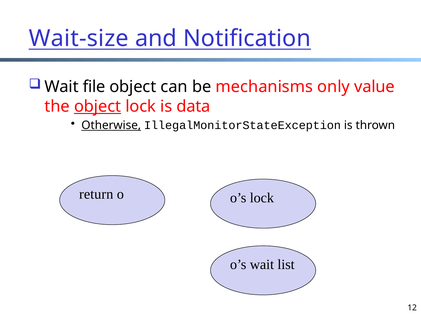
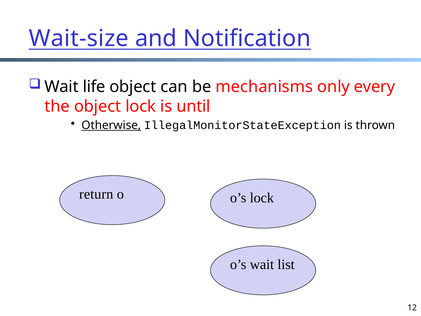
file: file -> life (94, 87)
value: value -> every (375, 87)
object underline: present -> none (98, 106)
data: data -> until (193, 106)
